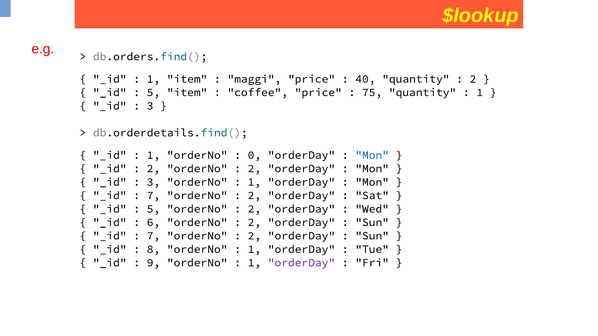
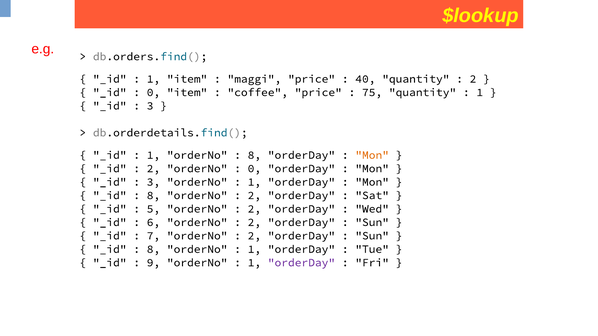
5: 5 -> 0 (153, 92)
0: 0 -> 8 (254, 155)
Mon colour: blue -> orange (372, 155)
2: 2 -> 0 (254, 169)
7: 7 -> 8 (153, 196)
